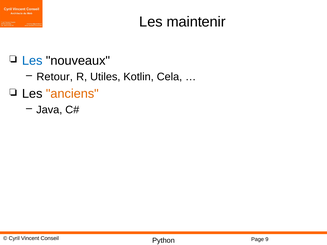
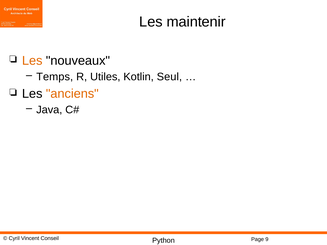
Les colour: blue -> orange (32, 61)
Retour: Retour -> Temps (55, 77)
Cela: Cela -> Seul (169, 77)
